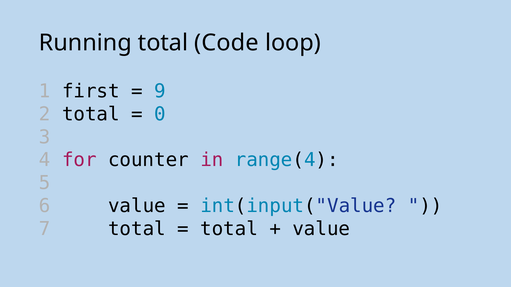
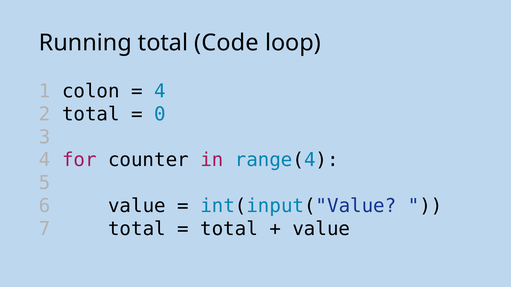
first: first -> colon (91, 91)
9: 9 -> 4 (160, 91)
